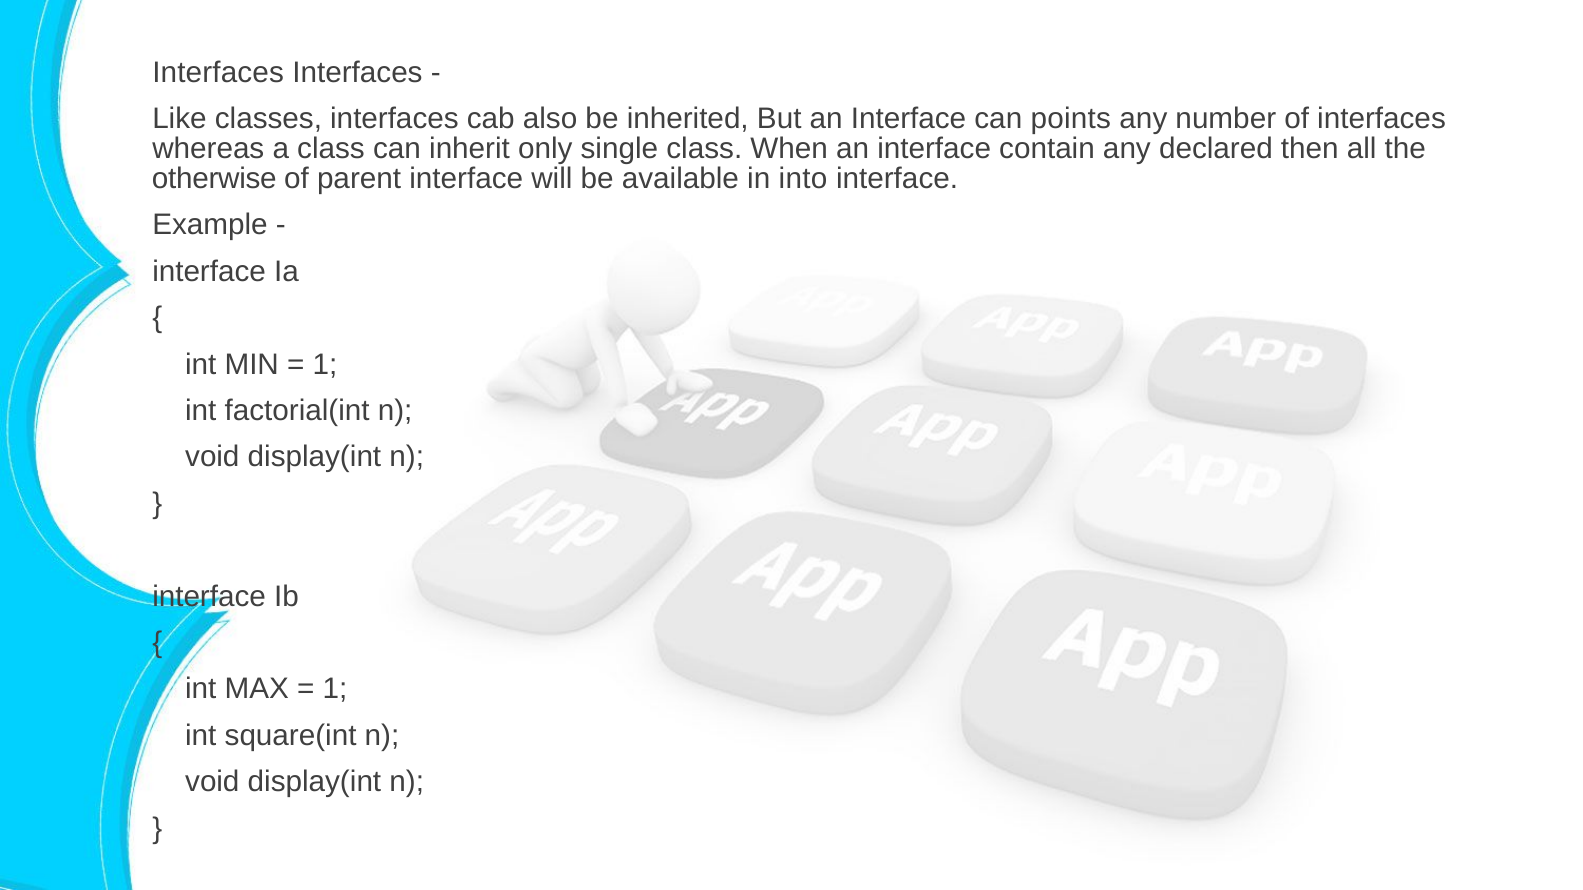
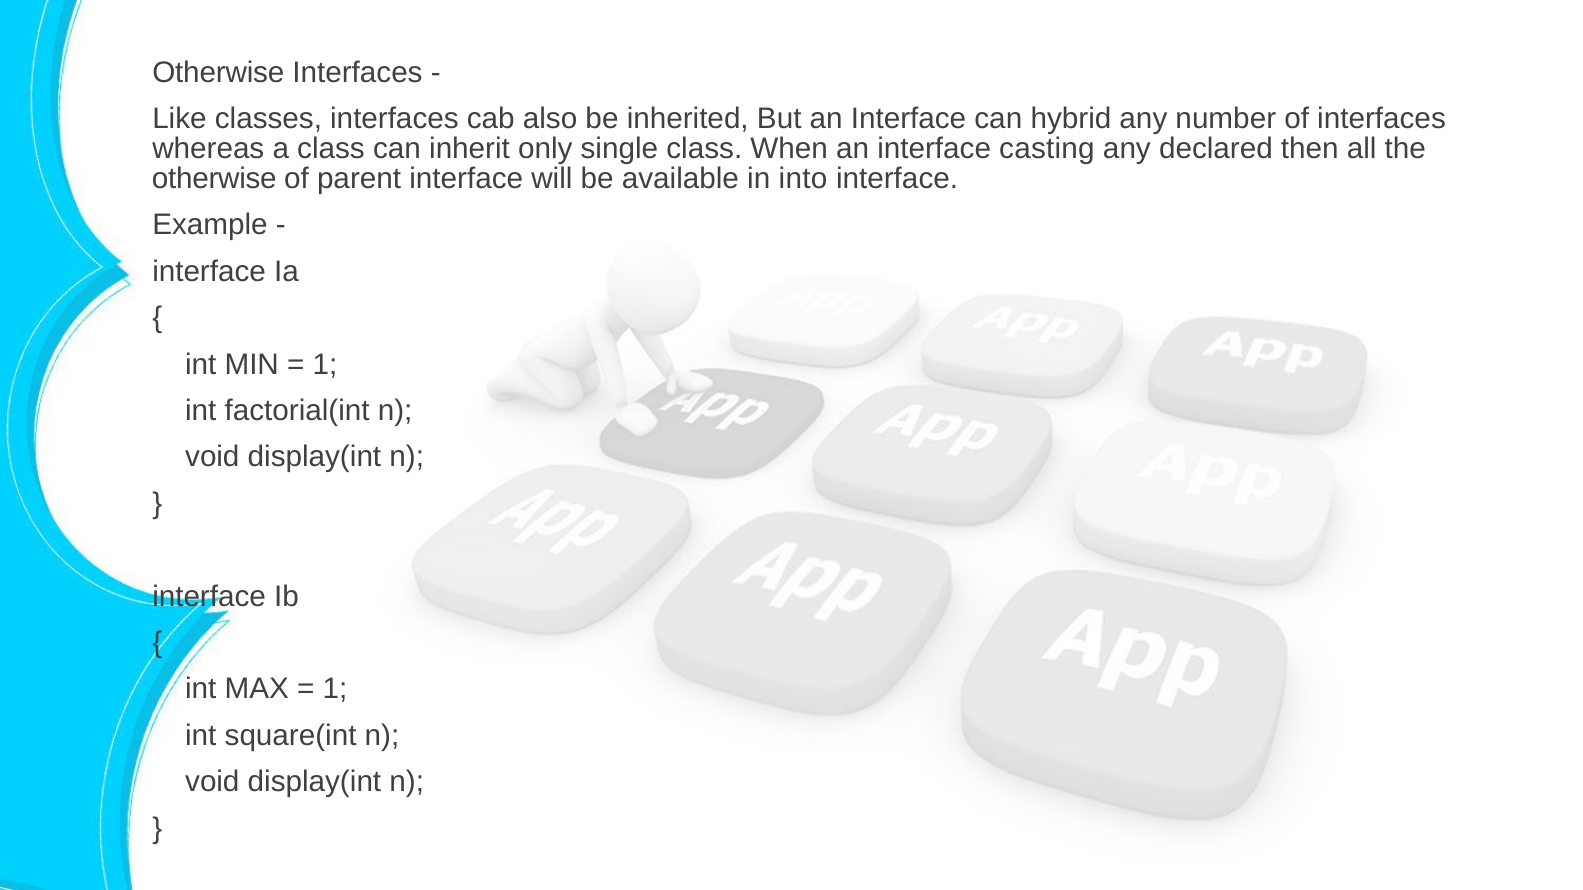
Interfaces: Interfaces -> Otherwise (218, 73)
points: points -> hybrid (1071, 119)
contain: contain -> casting (1047, 149)
